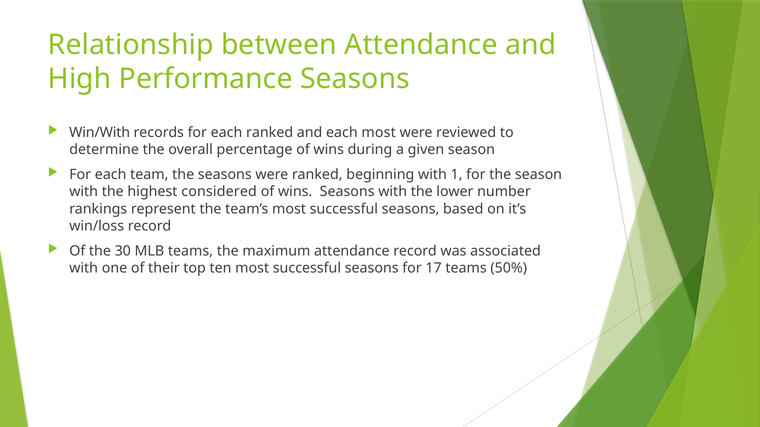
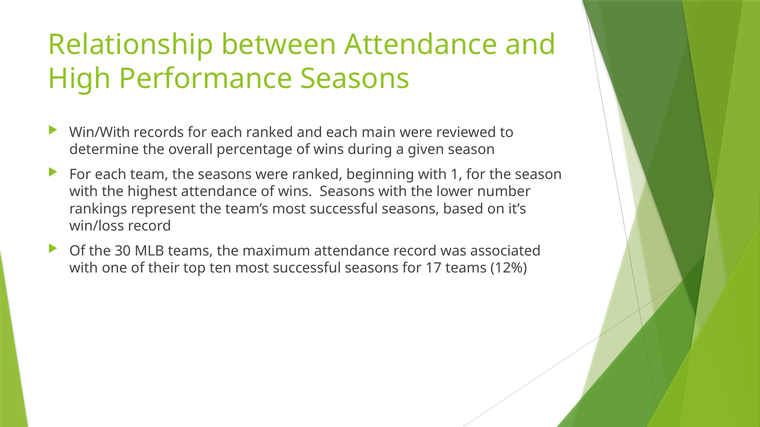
each most: most -> main (379, 133)
highest considered: considered -> attendance (219, 192)
50%: 50% -> 12% (509, 268)
